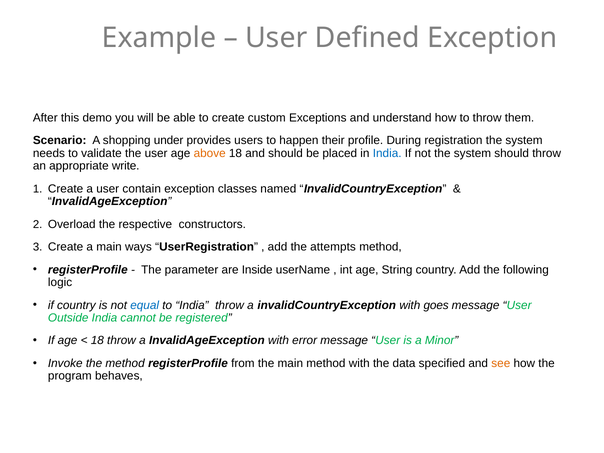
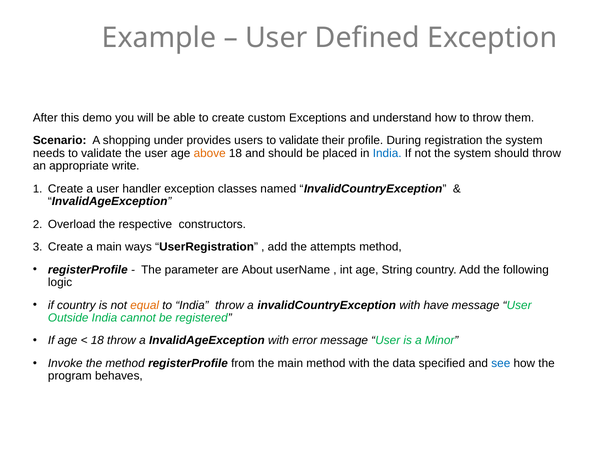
users to happen: happen -> validate (299, 141)
contain: contain -> handler (142, 189)
Inside: Inside -> About (257, 270)
equal colour: blue -> orange (145, 305)
goes: goes -> have (436, 305)
see colour: orange -> blue (501, 363)
